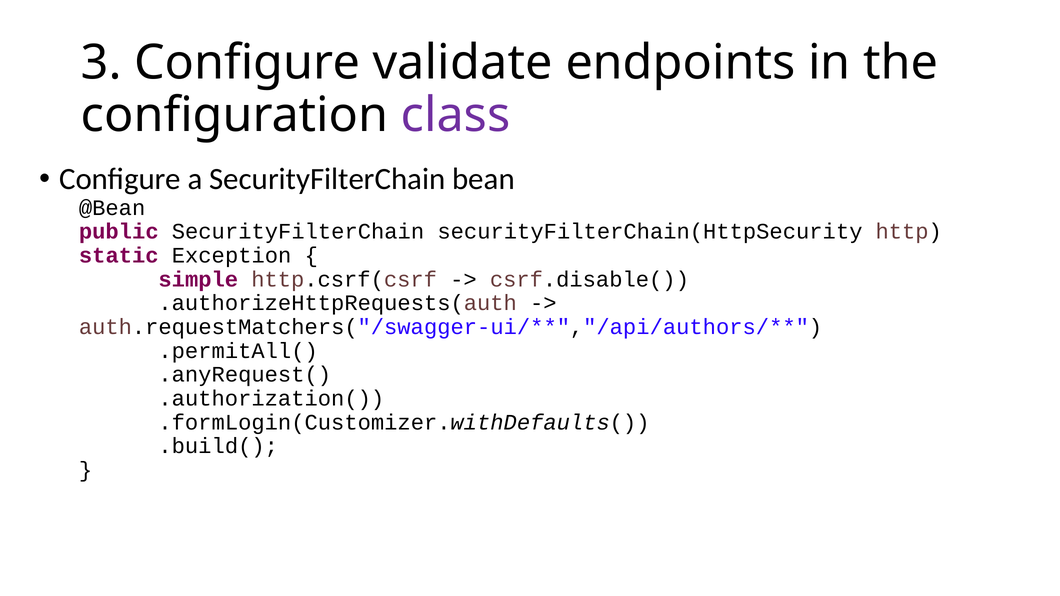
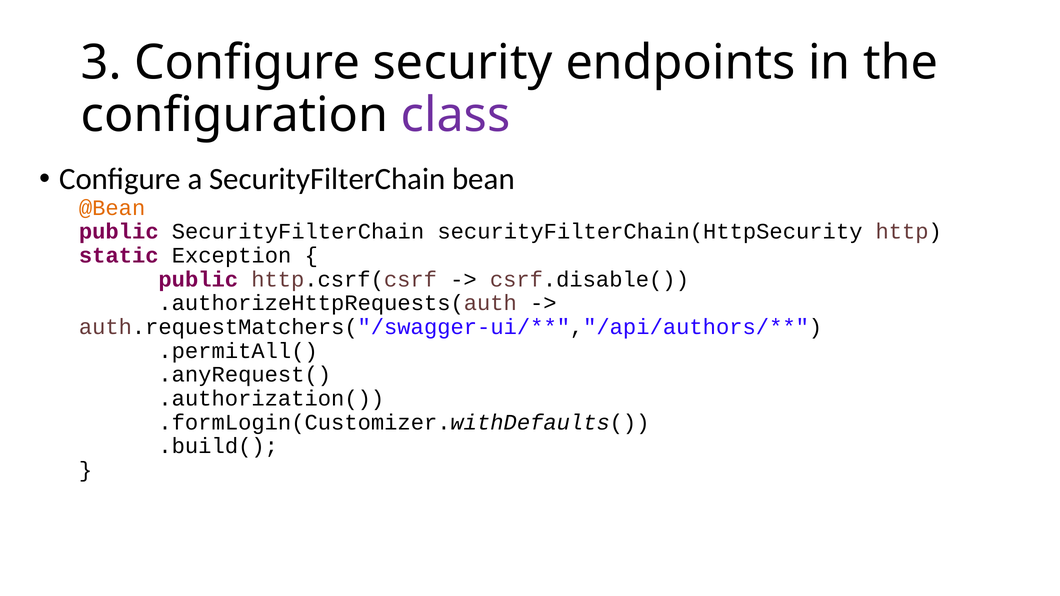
validate: validate -> security (463, 63)
@Bean colour: black -> orange (112, 208)
simple: simple -> public (198, 279)
